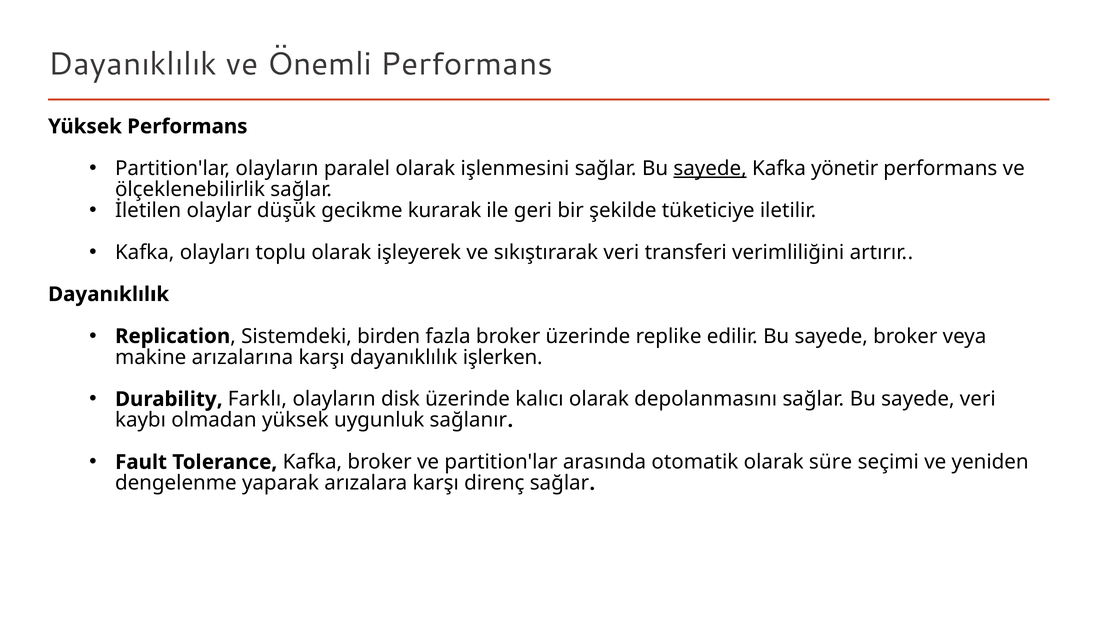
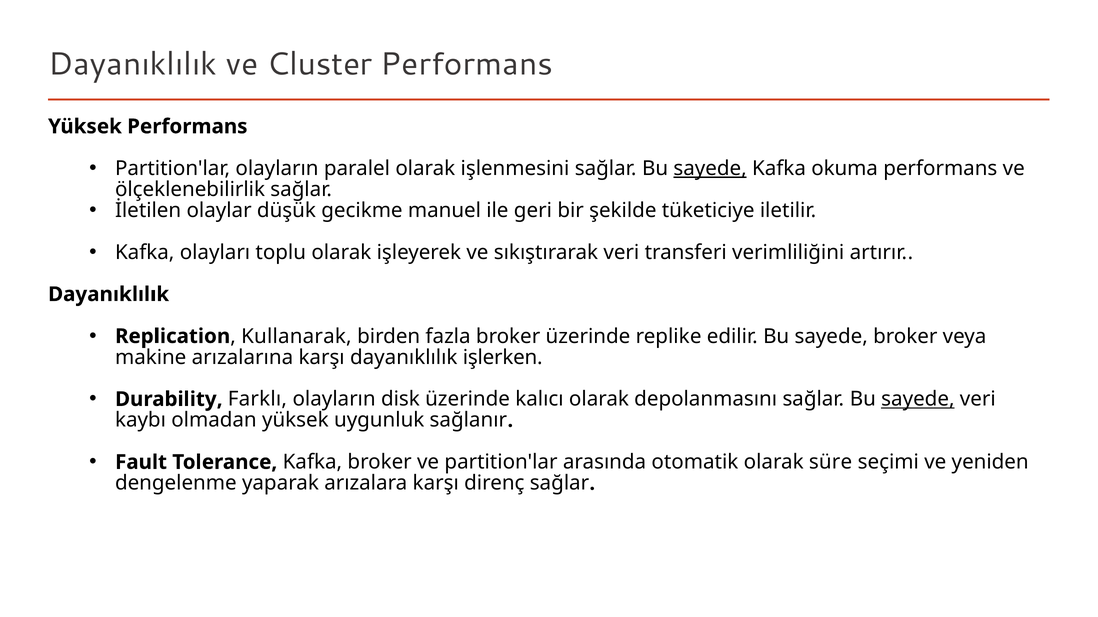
Önemli: Önemli -> Cluster (320, 64)
yönetir: yönetir -> okuma (845, 169)
kurarak: kurarak -> manuel (444, 211)
Sistemdeki: Sistemdeki -> Kullanarak (296, 337)
sayede underline: none -> present (918, 400)
